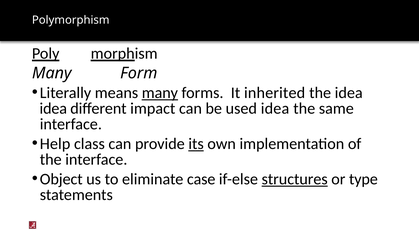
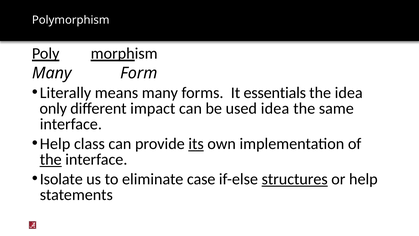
many underline: present -> none (160, 93)
inherited: inherited -> essentials (275, 93)
idea: idea -> only (53, 108)
the underline: none -> present (51, 159)
Object: Object -> Isolate (61, 179)
or type: type -> help (363, 179)
